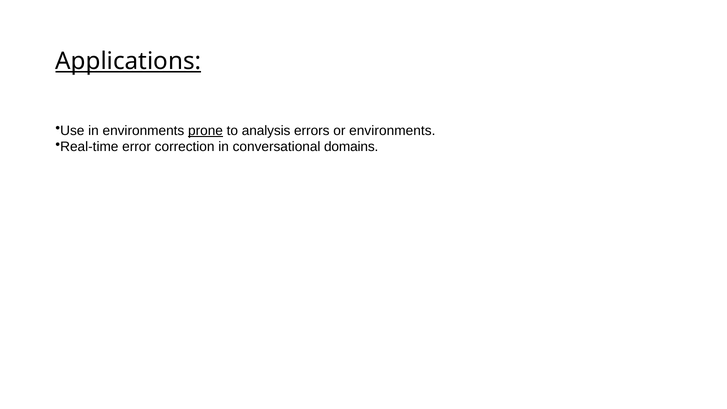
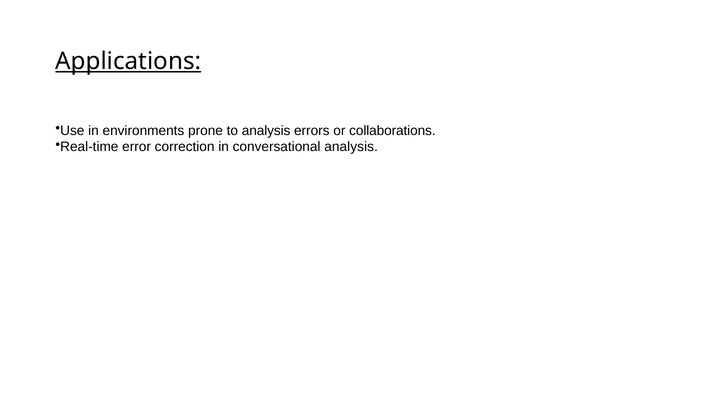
prone underline: present -> none (205, 131)
or environments: environments -> collaborations (392, 131)
conversational domains: domains -> analysis (351, 147)
